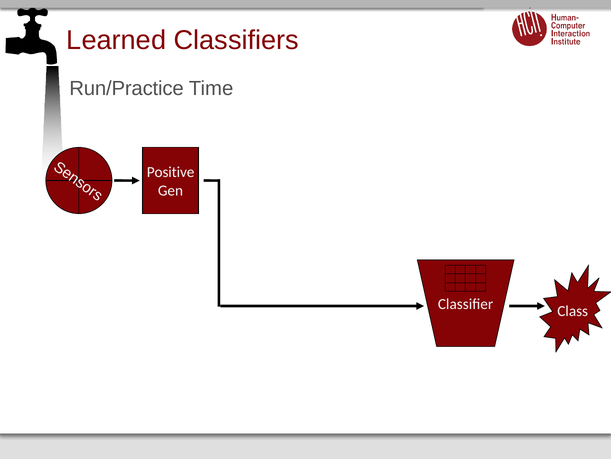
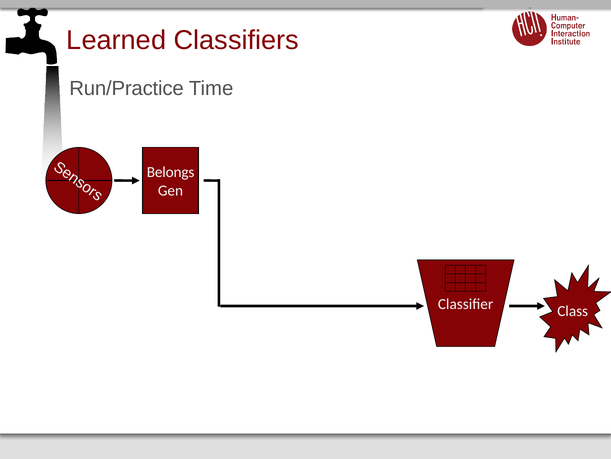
Positive: Positive -> Belongs (171, 172)
